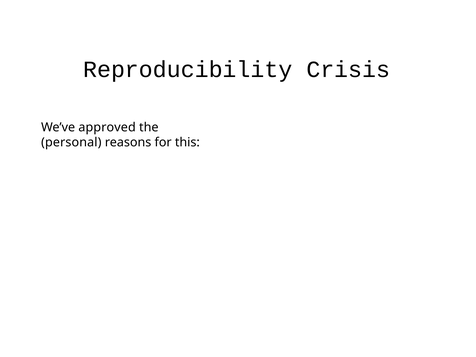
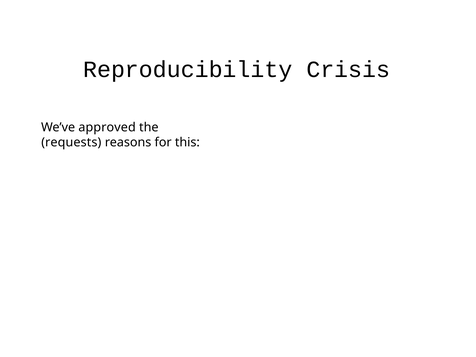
personal: personal -> requests (71, 142)
